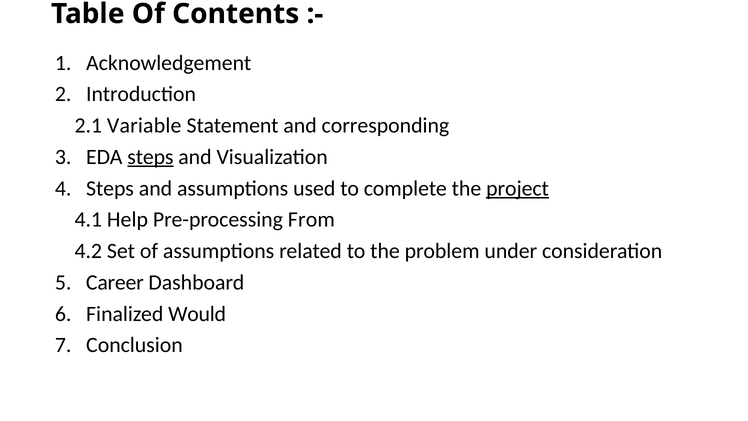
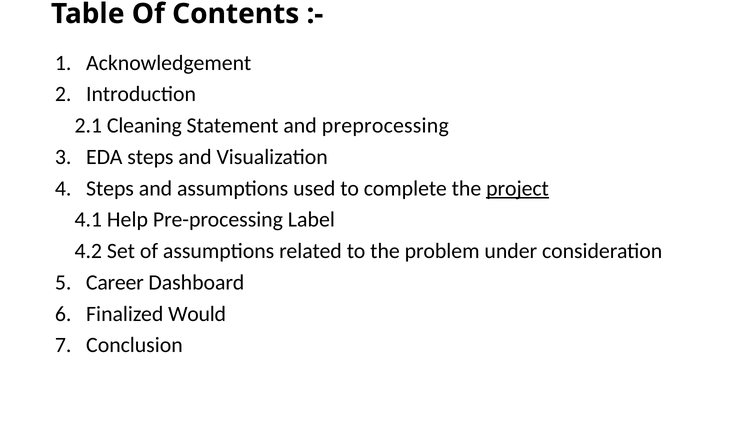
Variable: Variable -> Cleaning (144, 125)
corresponding: corresponding -> preprocessing (385, 125)
steps underline: present -> none (150, 157)
From: From -> Label (311, 220)
